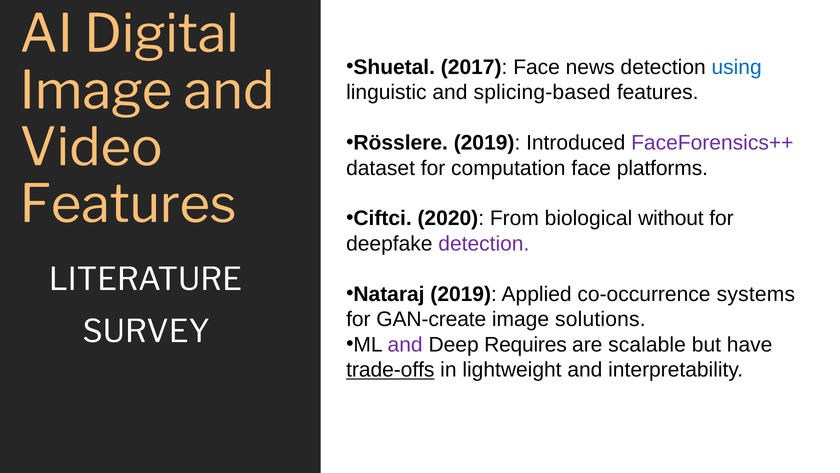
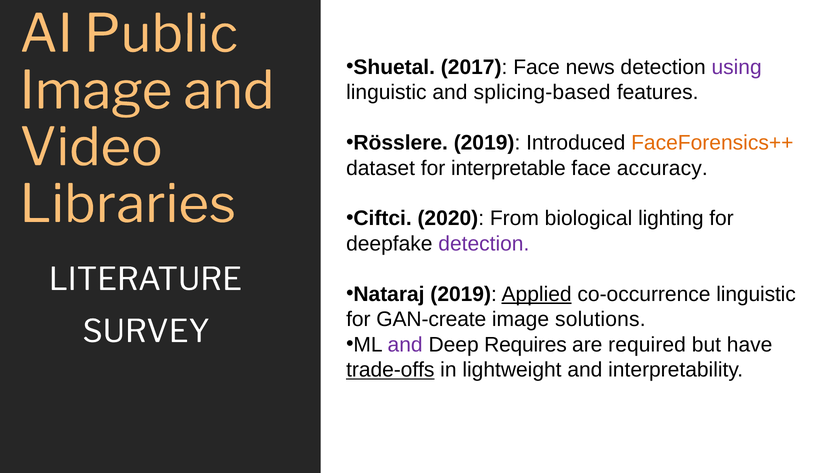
Digital: Digital -> Public (161, 34)
using colour: blue -> purple (737, 67)
FaceForensics++ colour: purple -> orange (712, 143)
computation: computation -> interpretable (508, 168)
platforms: platforms -> accuracy (662, 168)
Features: Features -> Libraries (128, 204)
without: without -> lighting (671, 218)
Applied underline: none -> present (537, 294)
co-occurrence systems: systems -> linguistic (756, 294)
scalable: scalable -> required (647, 344)
